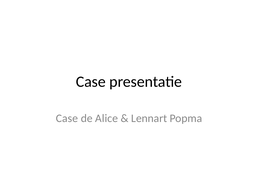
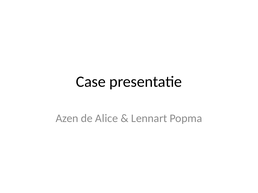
Case: Case -> Azen (67, 119)
